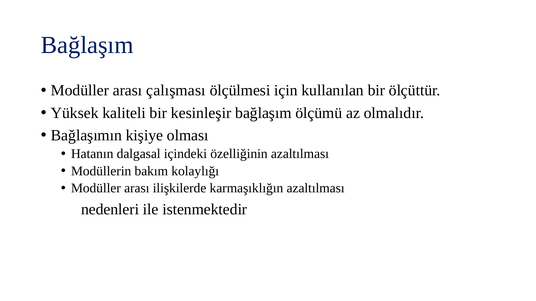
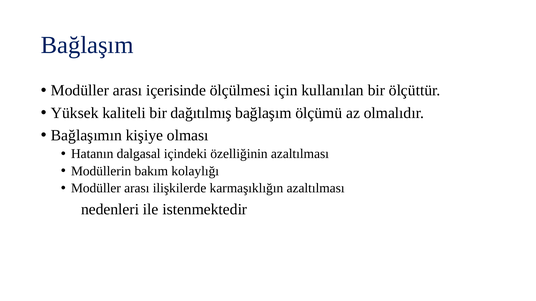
çalışması: çalışması -> içerisinde (176, 91)
kesinleşir: kesinleşir -> dağıtılmış (201, 113)
